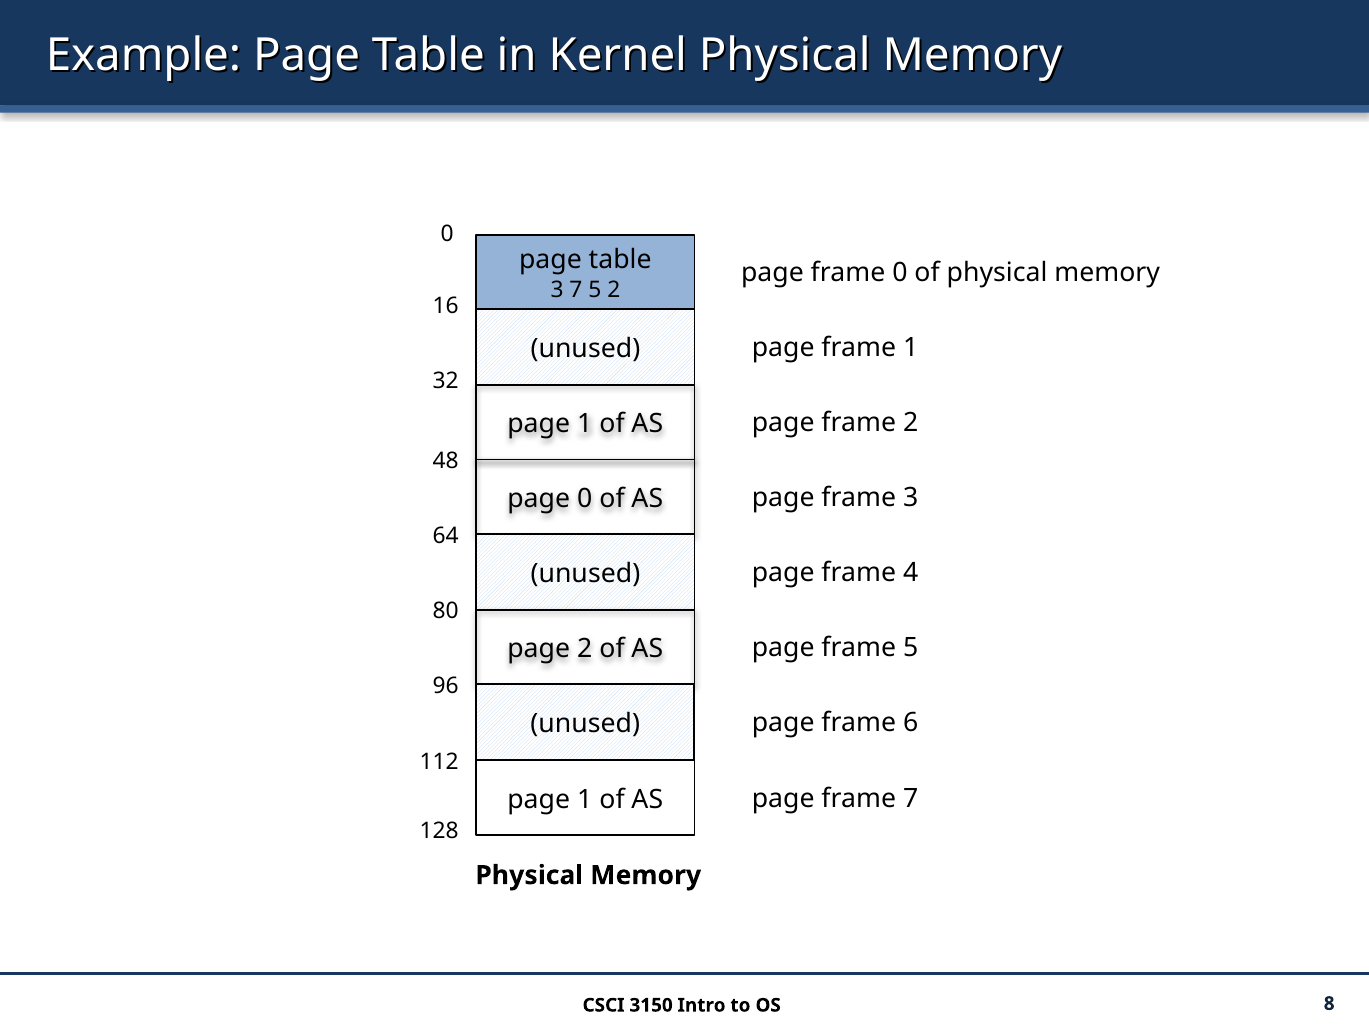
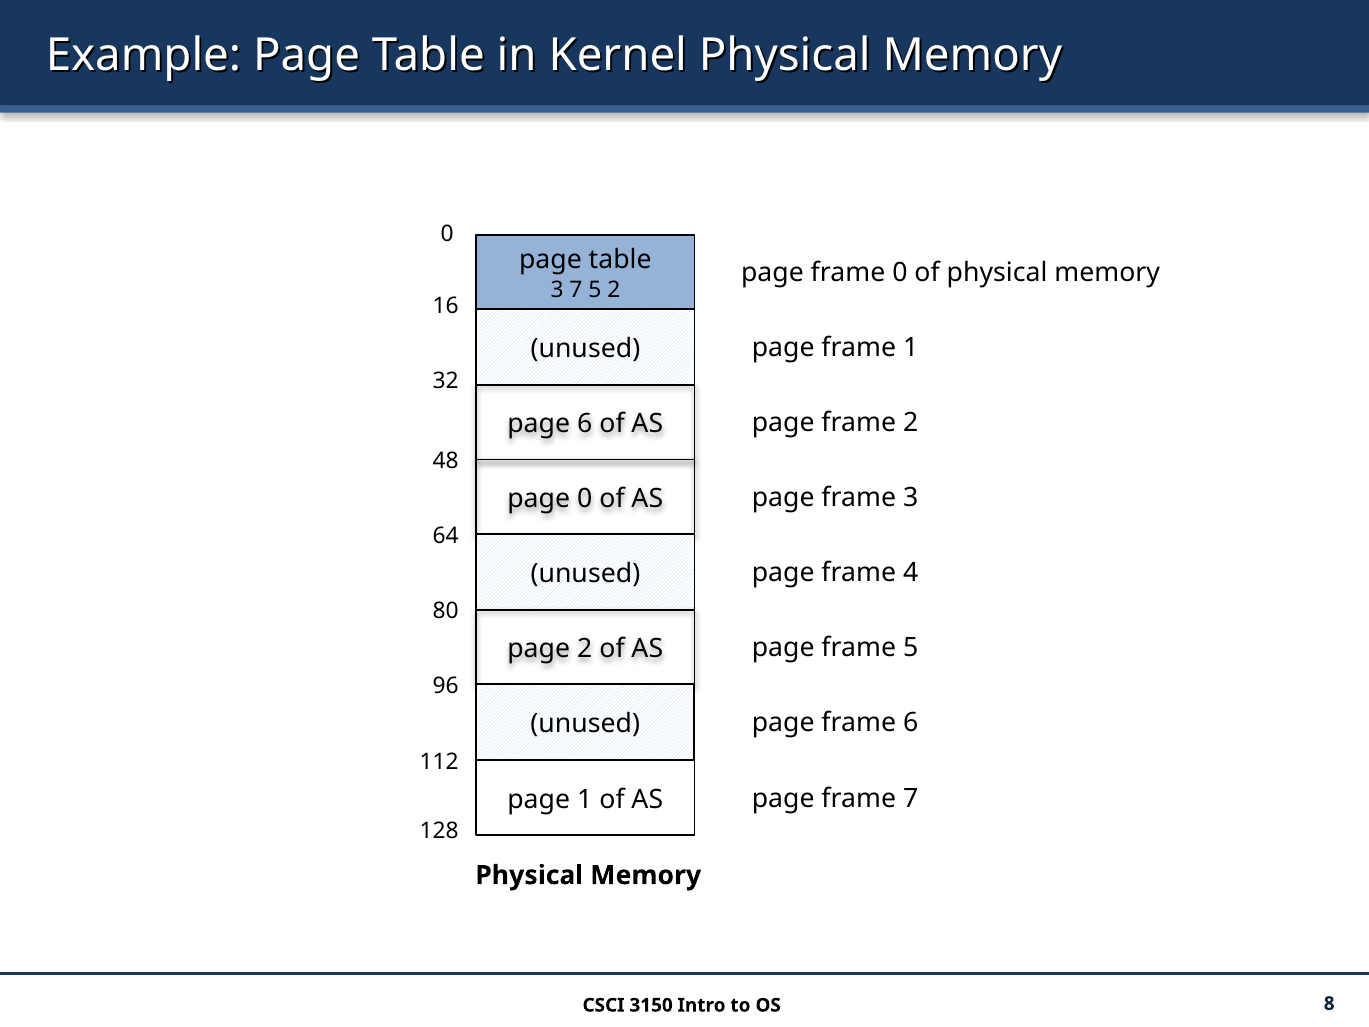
1: 1 -> 6 (585, 424)
